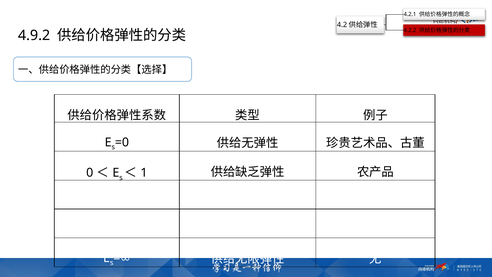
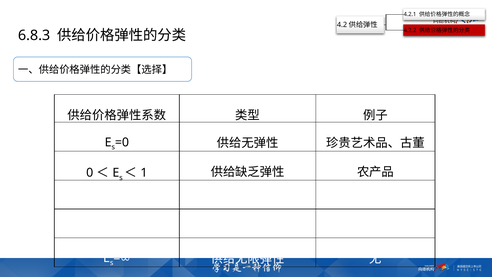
4.9.2: 4.9.2 -> 6.8.3 (34, 35)
